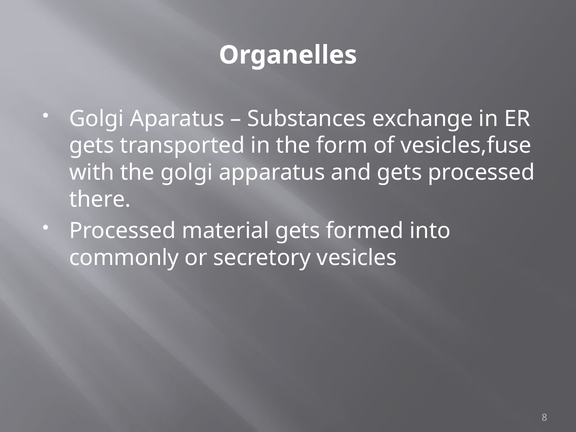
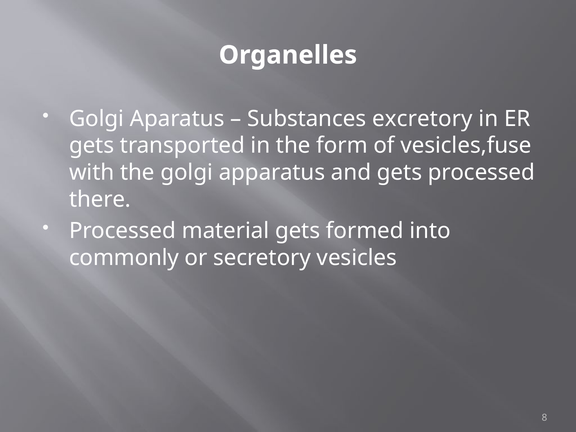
exchange: exchange -> excretory (422, 119)
